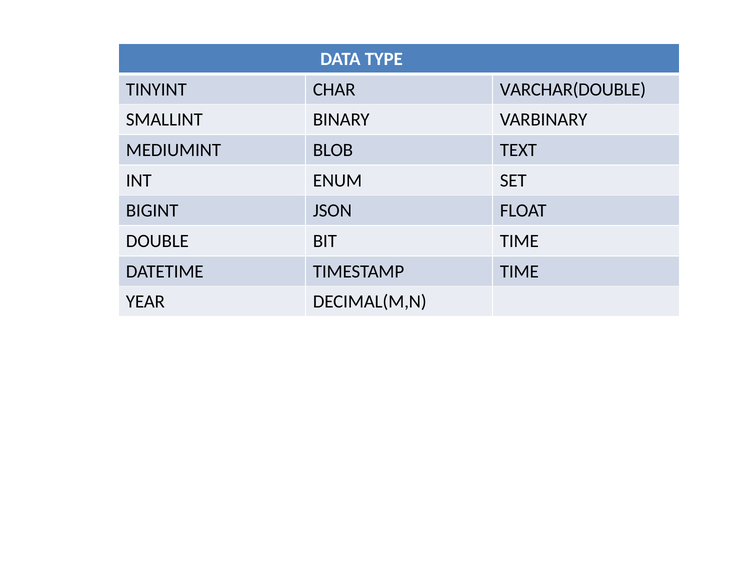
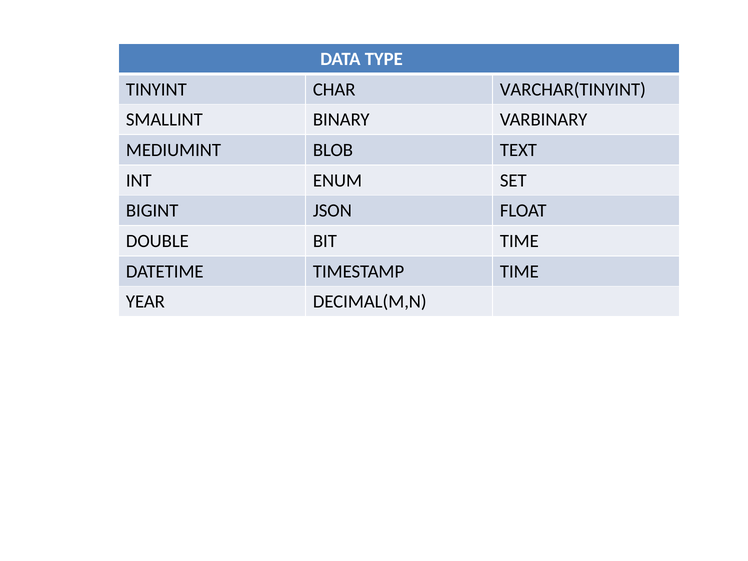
VARCHAR(DOUBLE: VARCHAR(DOUBLE -> VARCHAR(TINYINT (573, 89)
